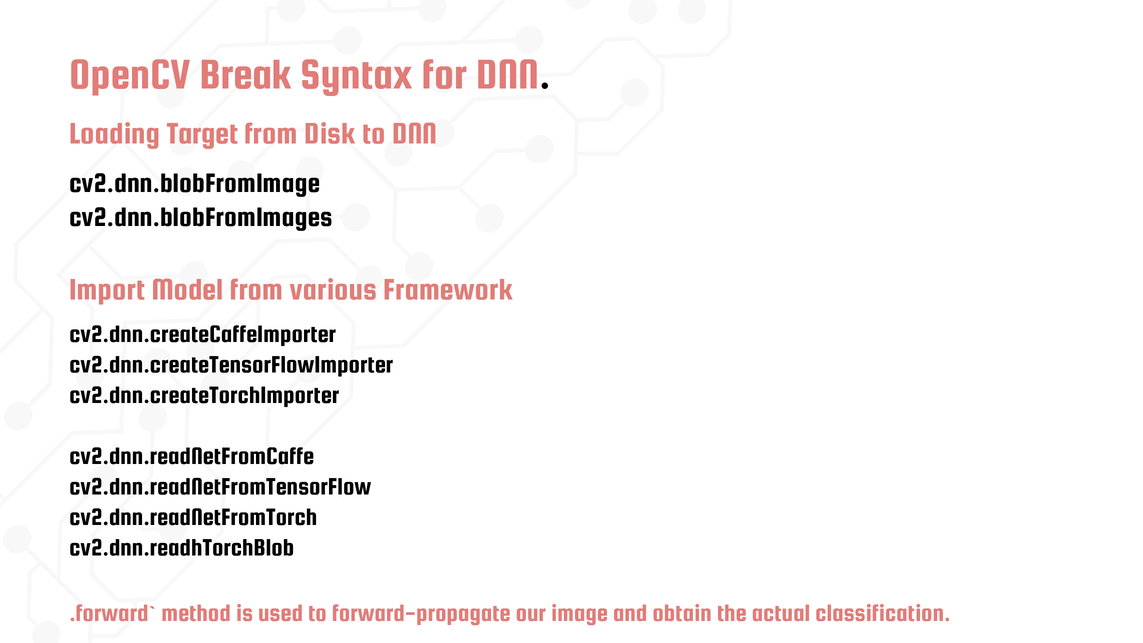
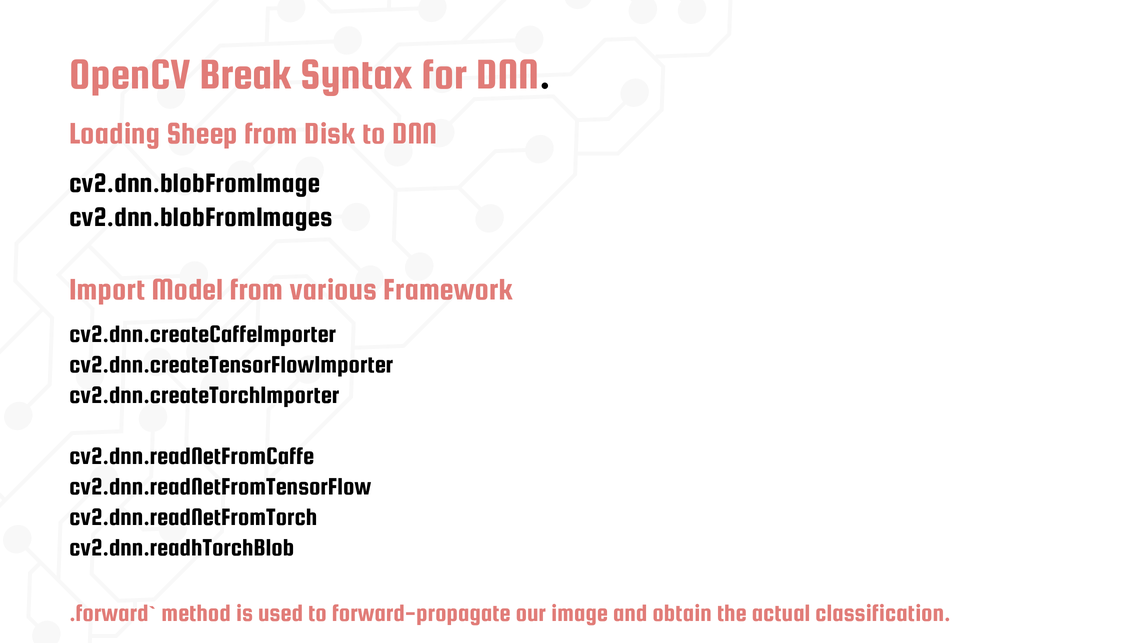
Target: Target -> Sheep (202, 133)
